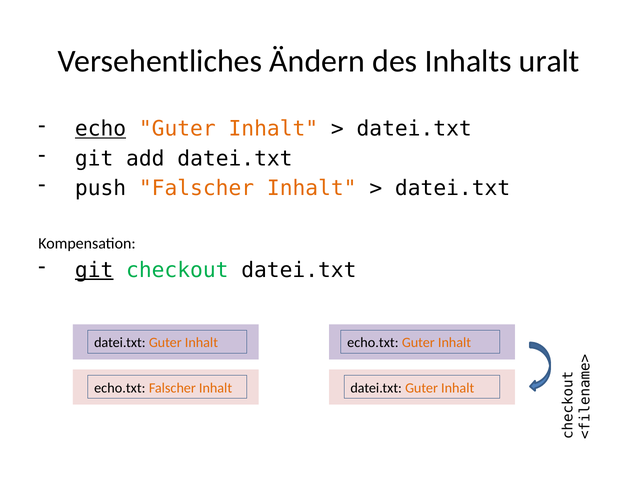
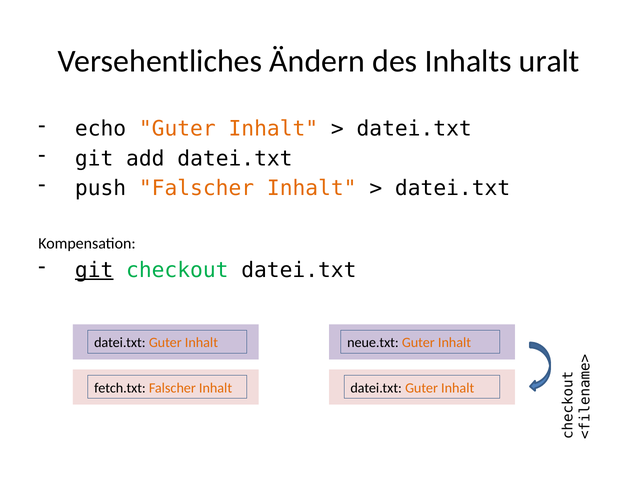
echo underline: present -> none (101, 129)
echo.txt: echo.txt -> neue.txt (373, 343)
echo.txt: echo.txt -> fetch.txt (120, 388)
